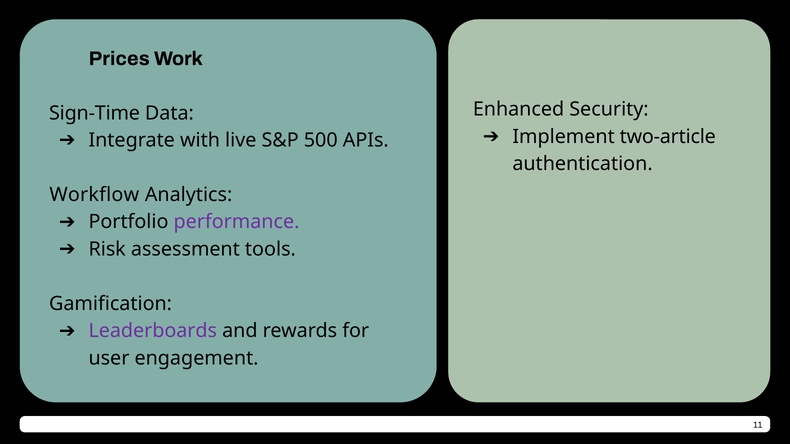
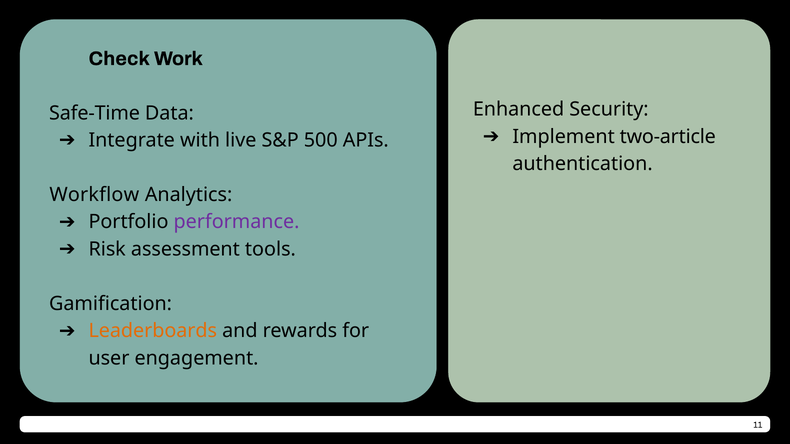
Prices: Prices -> Check (119, 59)
Sign-Time: Sign-Time -> Safe-Time (94, 113)
Leaderboards colour: purple -> orange (153, 331)
